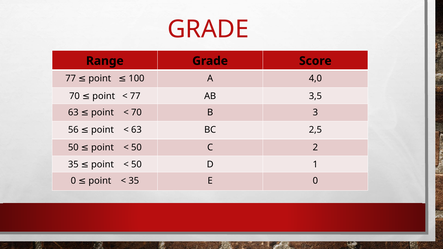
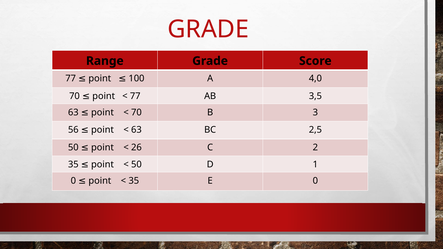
50: 50 -> 26 (136, 148)
